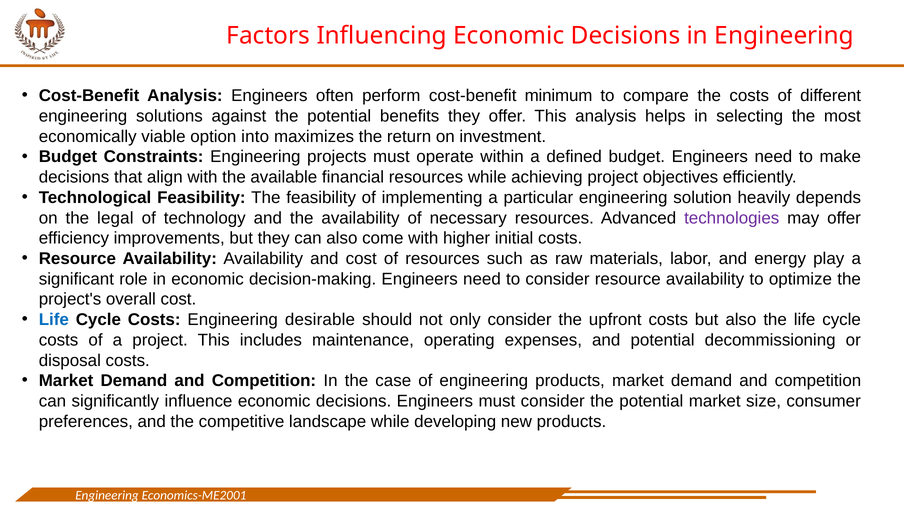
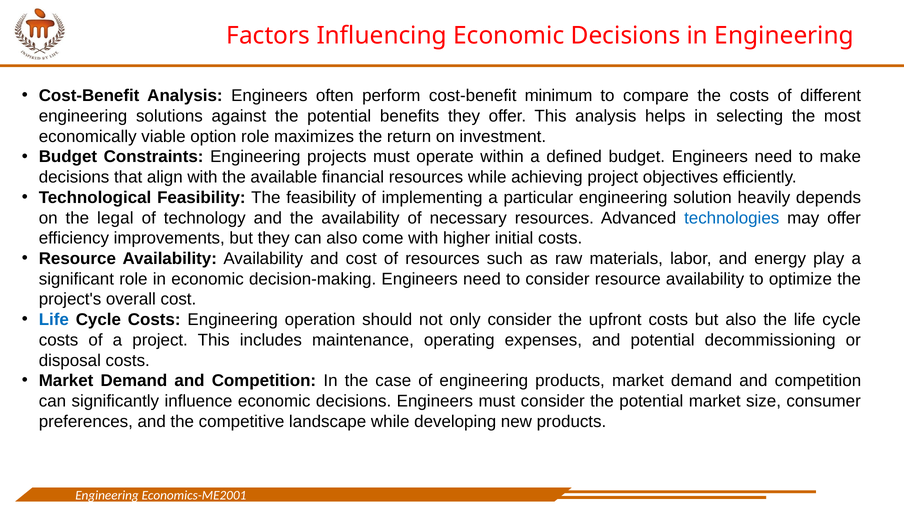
option into: into -> role (255, 136)
technologies colour: purple -> blue (732, 218)
desirable: desirable -> operation (320, 319)
